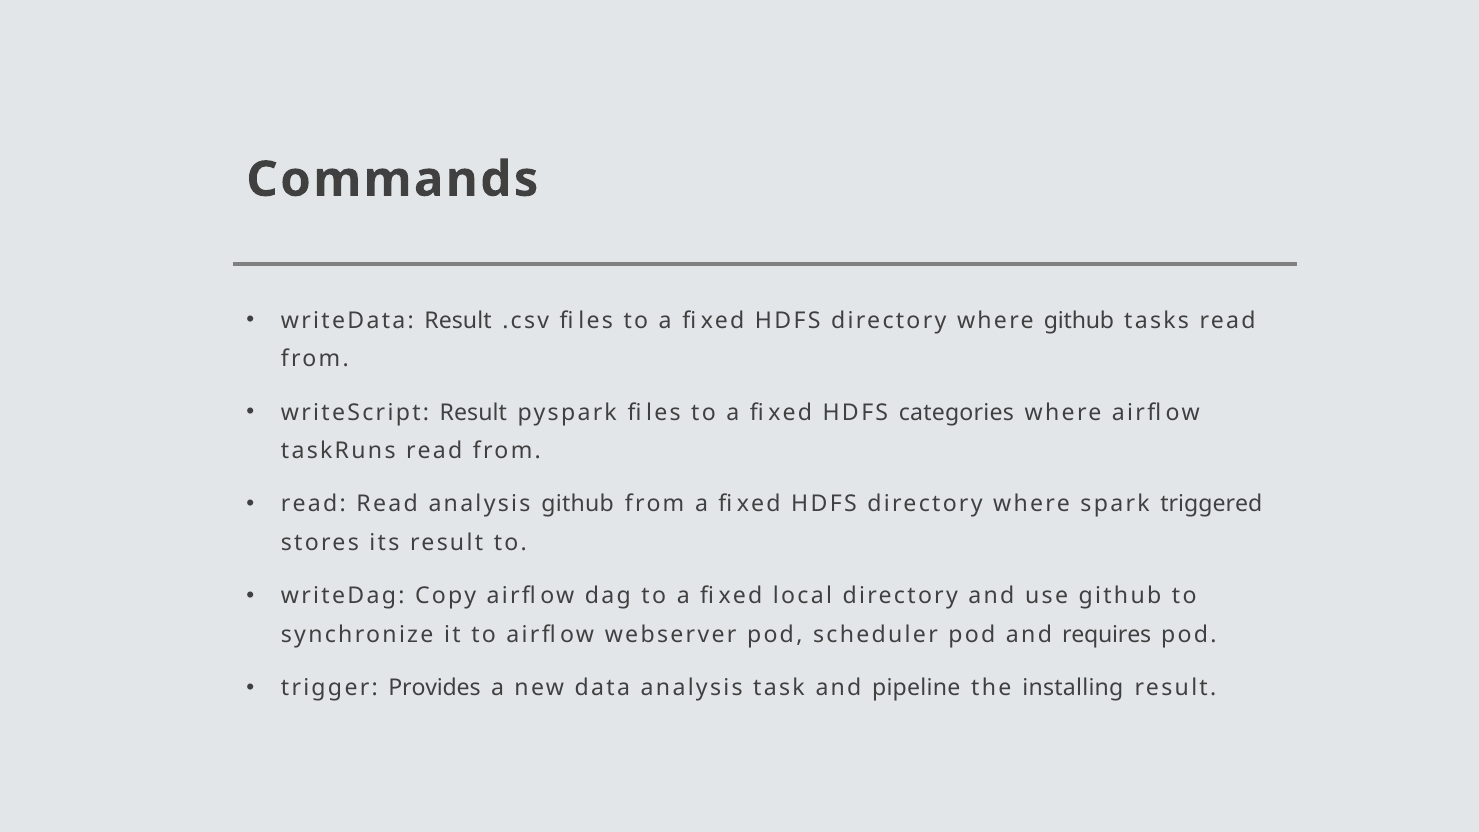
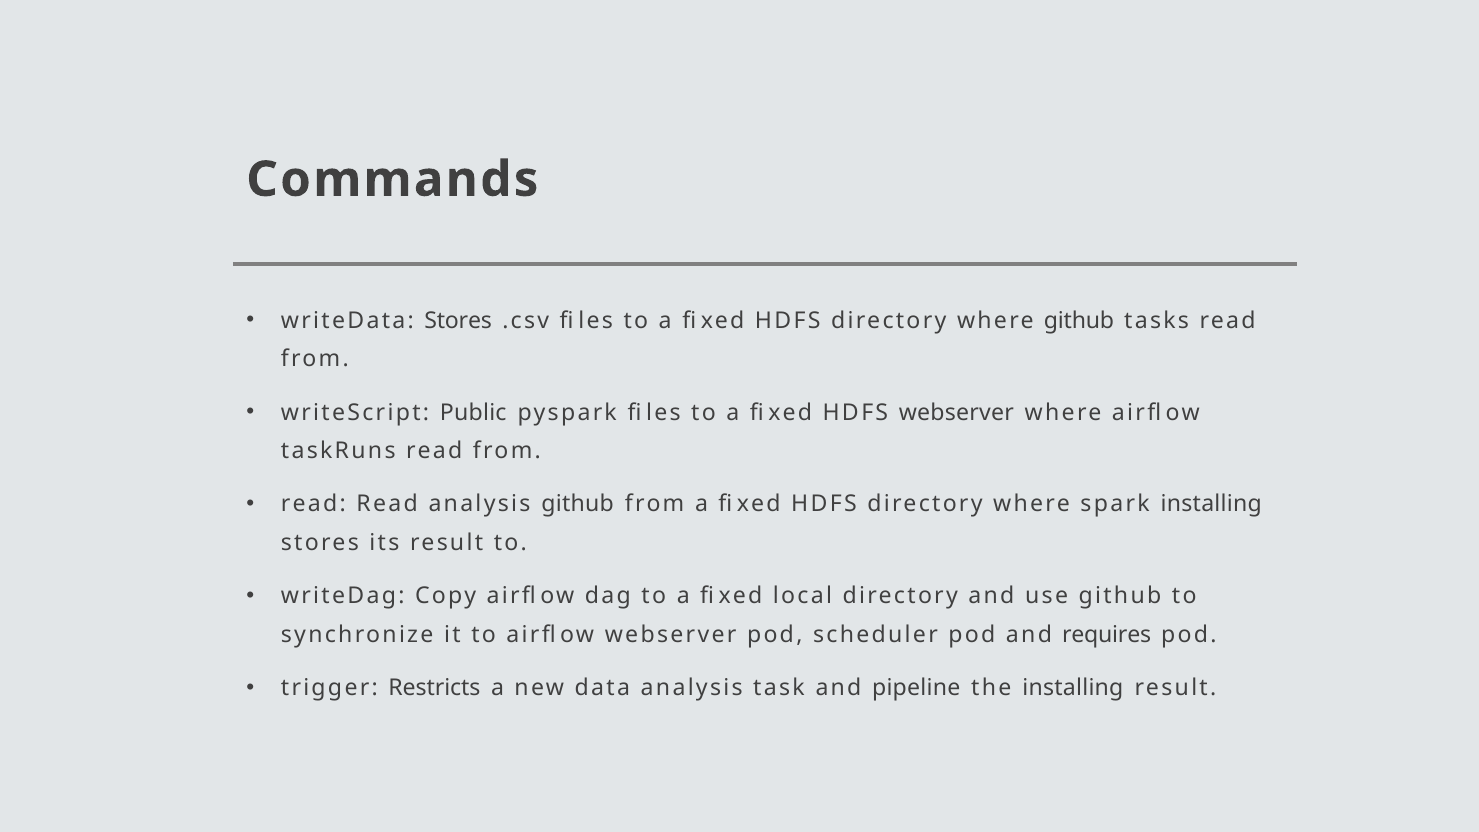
writeData Result: Result -> Stores (458, 320)
writeScript Result: Result -> Public (473, 412)
HDFS categories: categories -> webserver (956, 412)
spark triggered: triggered -> installing (1211, 504)
Provides: Provides -> Restricts (434, 688)
